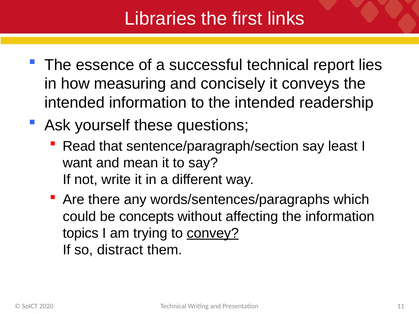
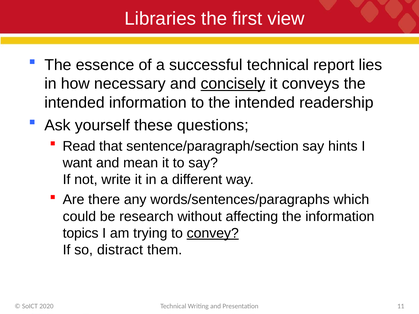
links: links -> view (286, 19)
measuring: measuring -> necessary (130, 84)
concisely underline: none -> present (233, 84)
least: least -> hints (343, 146)
concepts: concepts -> research (146, 217)
